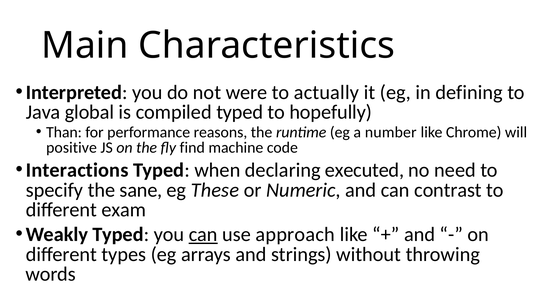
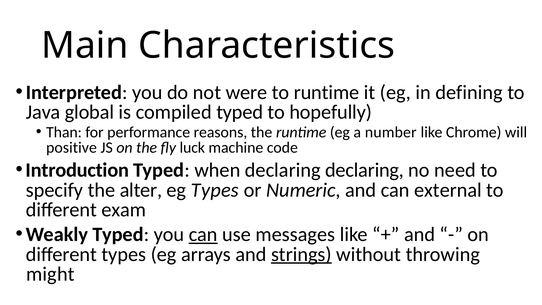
to actually: actually -> runtime (327, 92)
find: find -> luck (192, 148)
Interactions: Interactions -> Introduction (77, 170)
declaring executed: executed -> declaring (365, 170)
sane: sane -> alter (141, 190)
eg These: These -> Types (215, 190)
contrast: contrast -> external (448, 190)
approach: approach -> messages (295, 234)
strings underline: none -> present (301, 254)
words: words -> might (50, 274)
